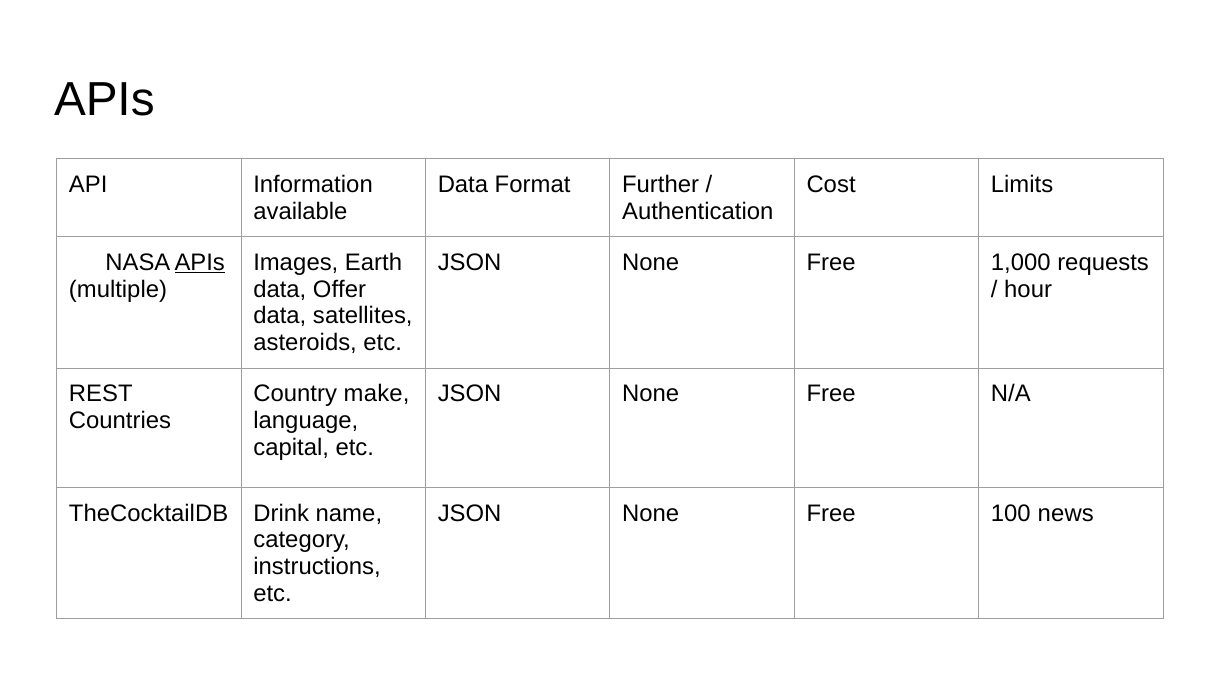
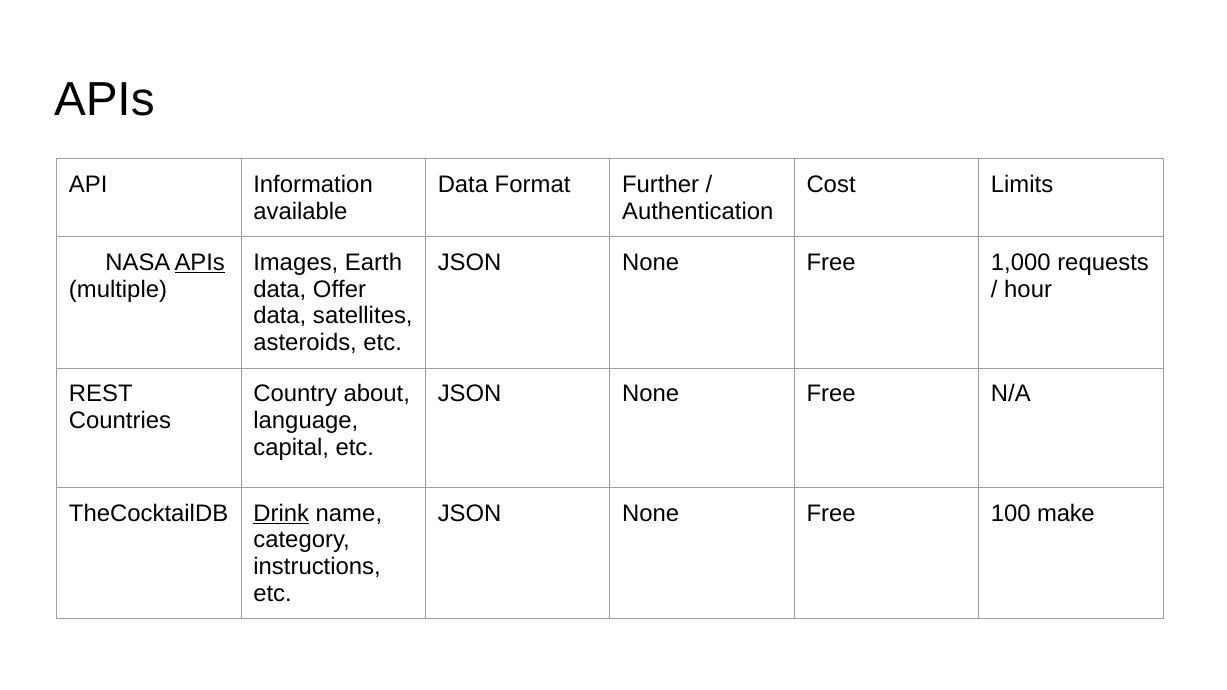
make: make -> about (377, 394)
Drink underline: none -> present (281, 513)
news: news -> make (1066, 513)
